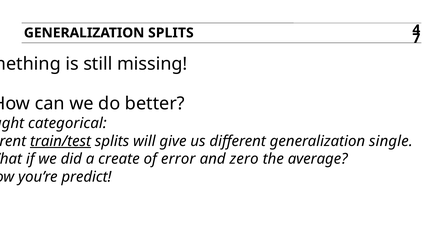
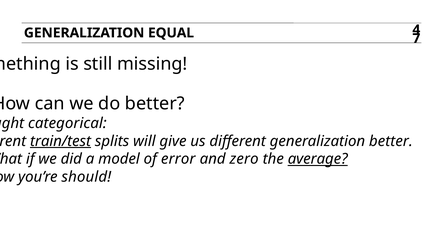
GENERALIZATION SPLITS: SPLITS -> EQUAL (171, 33)
generalization single: single -> better (391, 142)
create: create -> model (119, 160)
average underline: none -> present (318, 160)
predict: predict -> should (86, 178)
